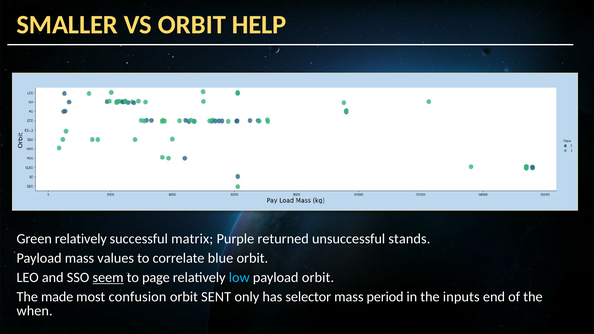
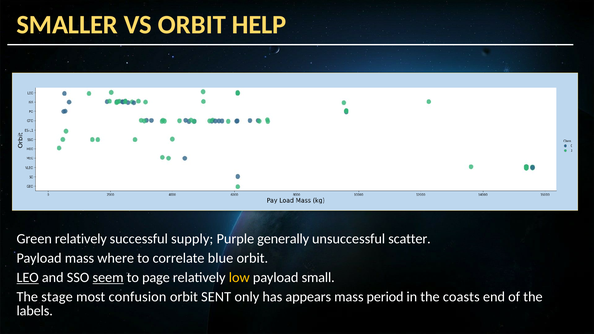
matrix: matrix -> supply (192, 239)
returned: returned -> generally (283, 239)
stands: stands -> scatter (410, 239)
values: values -> where (116, 258)
LEO underline: none -> present (28, 278)
low colour: light blue -> yellow (239, 278)
payload orbit: orbit -> small (318, 278)
made: made -> stage (57, 297)
selector: selector -> appears (308, 297)
inputs: inputs -> coasts (461, 297)
when: when -> labels (35, 311)
